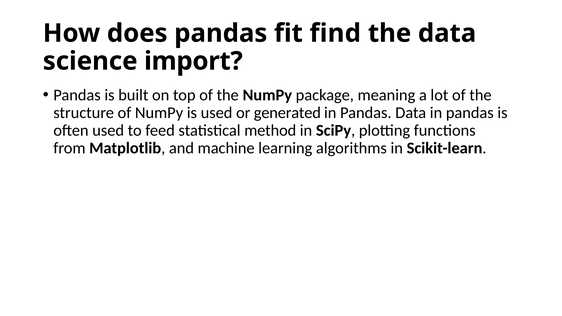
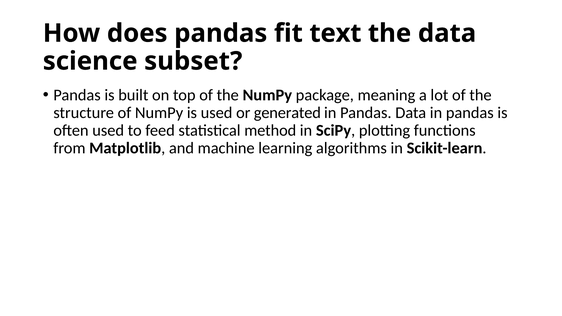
find: find -> text (335, 33)
import: import -> subset (193, 61)
